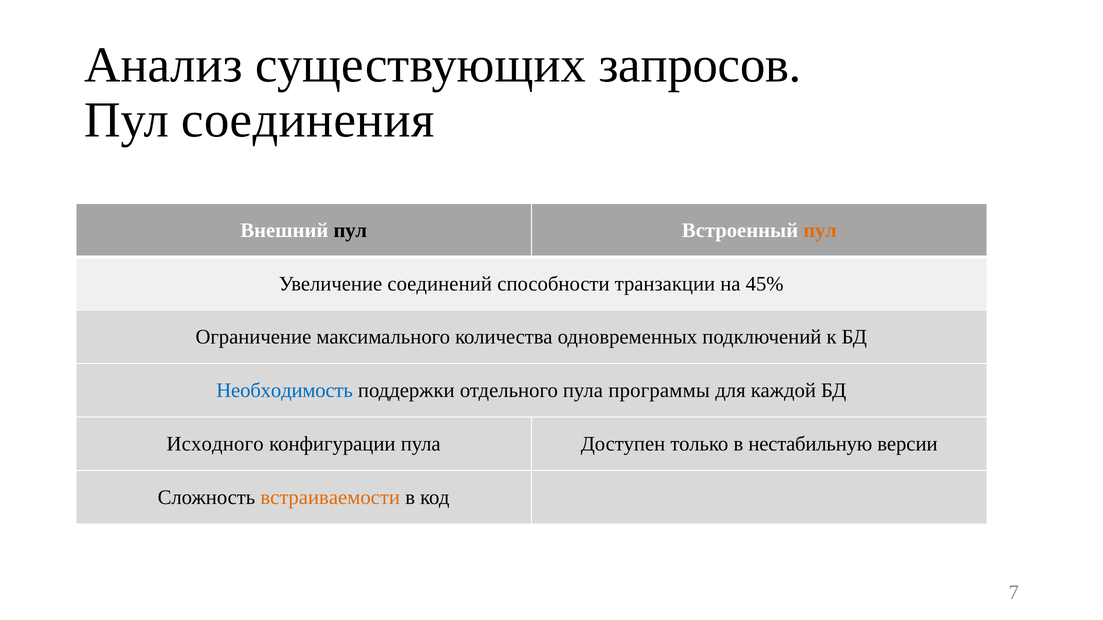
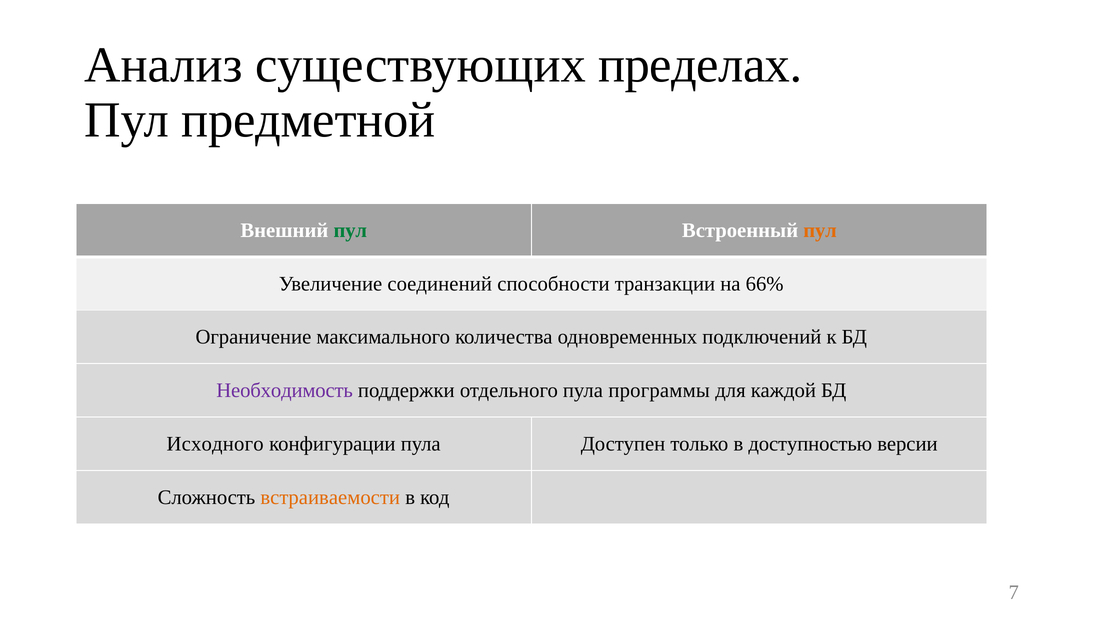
запросов: запросов -> пределах (700, 65)
соединения: соединения -> предметной (308, 120)
пул colour: black -> green (350, 231)
45%: 45% -> 66% (765, 284)
Необходимость colour: blue -> purple (285, 391)
нестабильную: нестабильную -> доступностью (810, 444)
